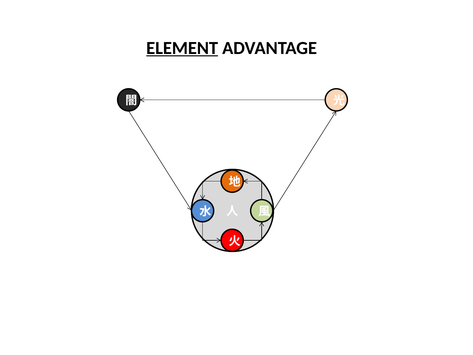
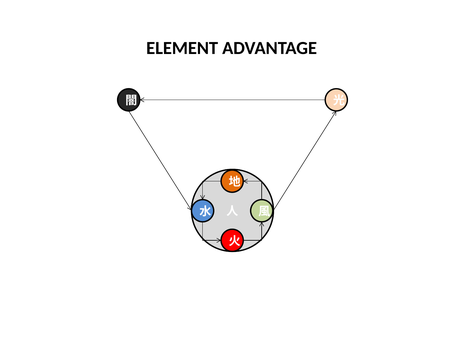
ELEMENT underline: present -> none (182, 48)
